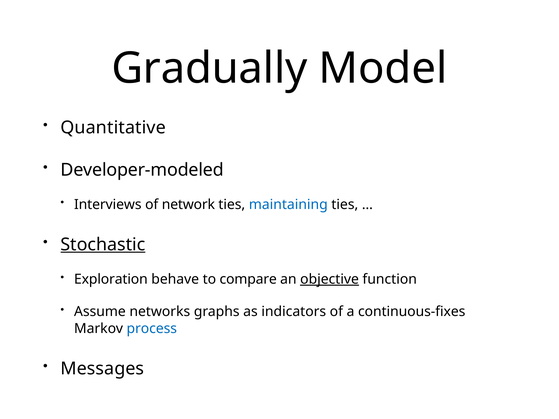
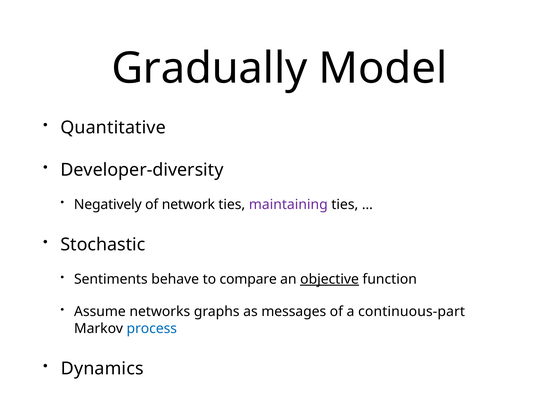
Developer-modeled: Developer-modeled -> Developer-diversity (142, 170)
Interviews: Interviews -> Negatively (108, 205)
maintaining colour: blue -> purple (288, 205)
Stochastic underline: present -> none (103, 245)
Exploration: Exploration -> Sentiments (111, 279)
indicators: indicators -> messages (294, 312)
continuous-fixes: continuous-fixes -> continuous-part (412, 312)
Messages: Messages -> Dynamics (102, 369)
